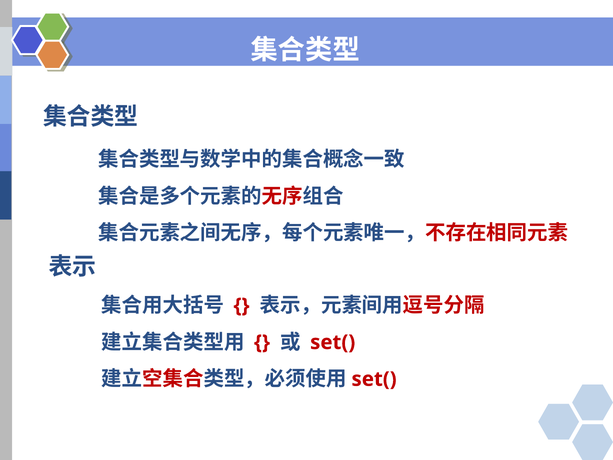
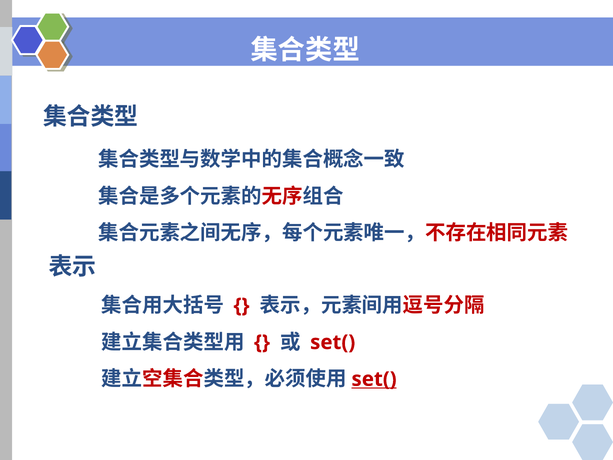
set( underline: none -> present (374, 379)
